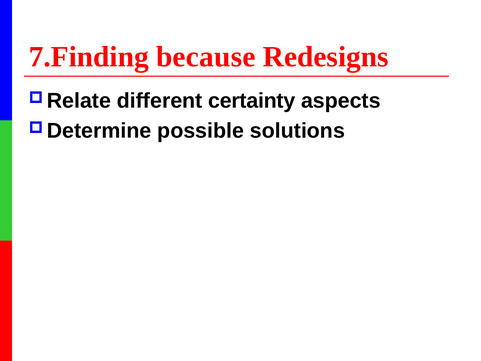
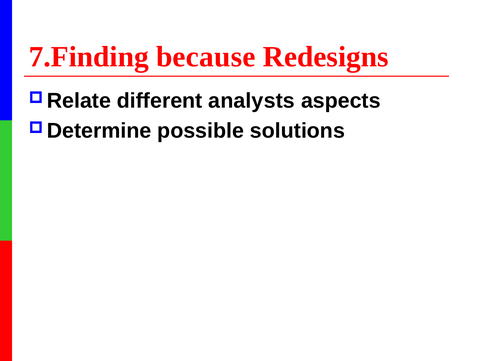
certainty: certainty -> analysts (252, 101)
